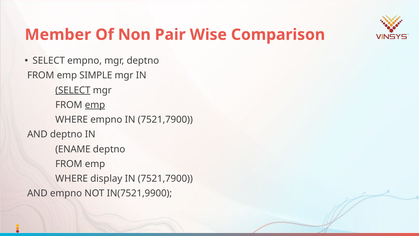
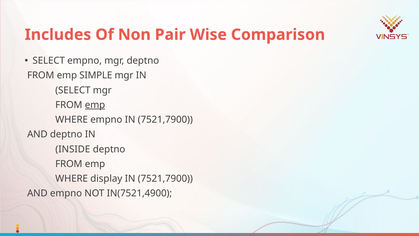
Member: Member -> Includes (58, 35)
SELECT underline: present -> none (73, 90)
ENAME: ENAME -> INSIDE (73, 149)
IN(7521,9900: IN(7521,9900 -> IN(7521,4900 (139, 193)
